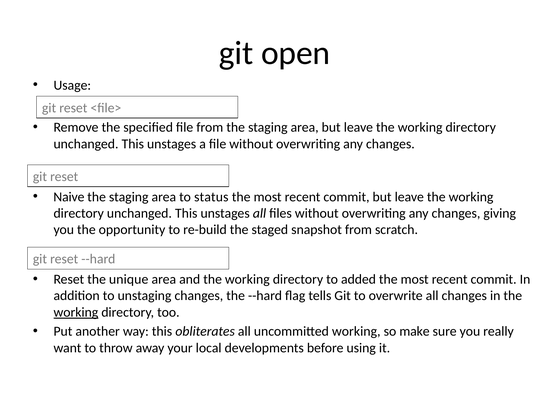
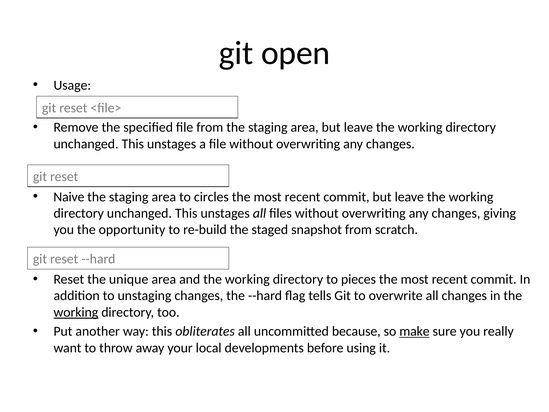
status: status -> circles (211, 197)
added: added -> pieces (359, 279)
uncommitted working: working -> because (356, 331)
make underline: none -> present (414, 331)
